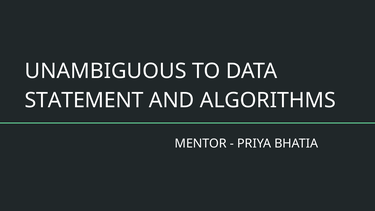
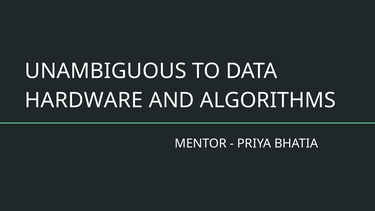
STATEMENT: STATEMENT -> HARDWARE (84, 100)
